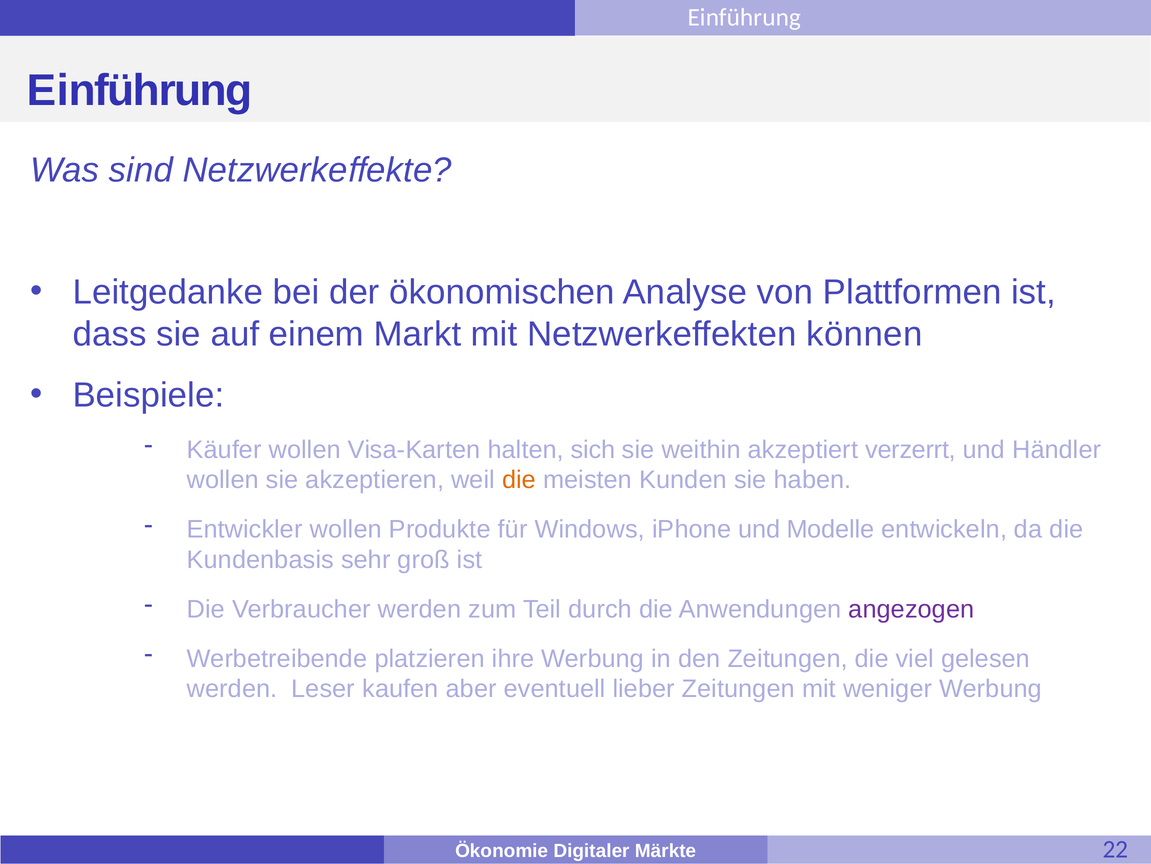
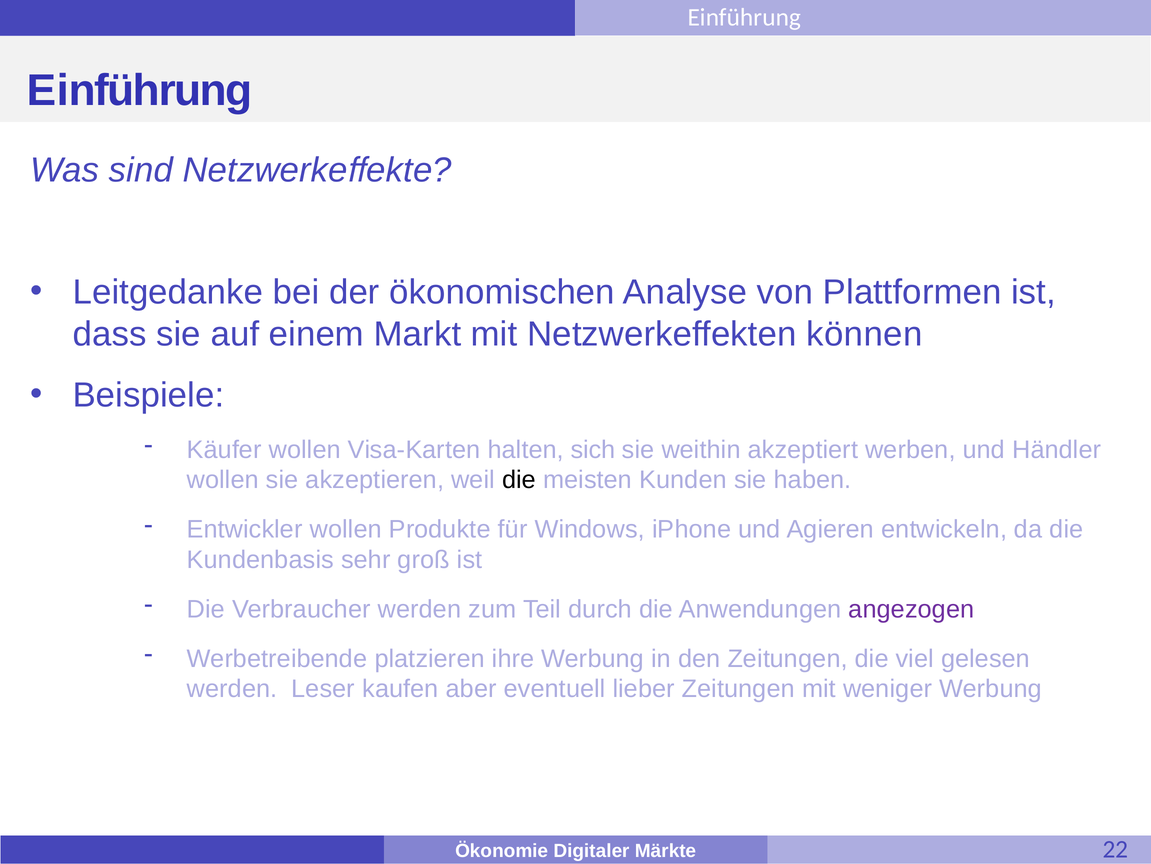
verzerrt: verzerrt -> werben (910, 450)
die colour: orange -> black (519, 480)
Modelle: Modelle -> Agieren (830, 529)
